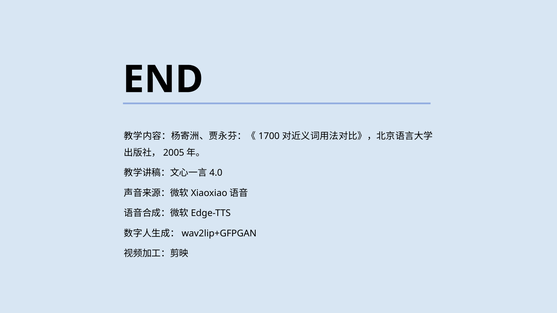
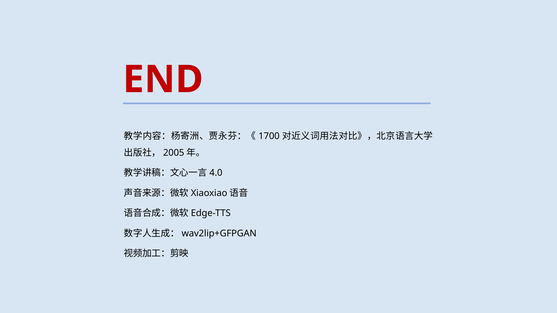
END colour: black -> red (163, 80)
